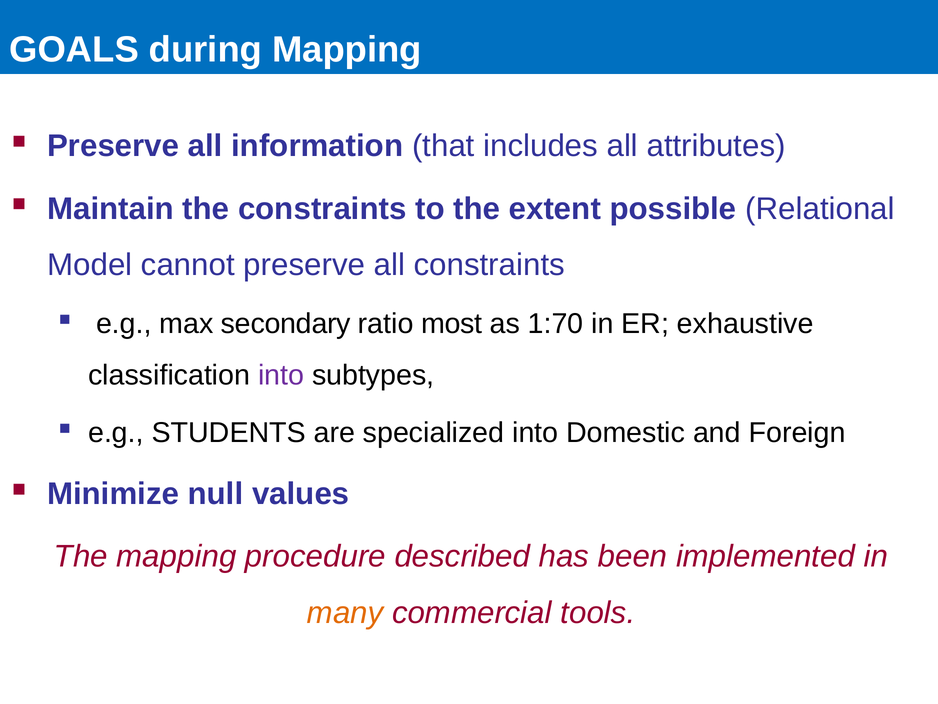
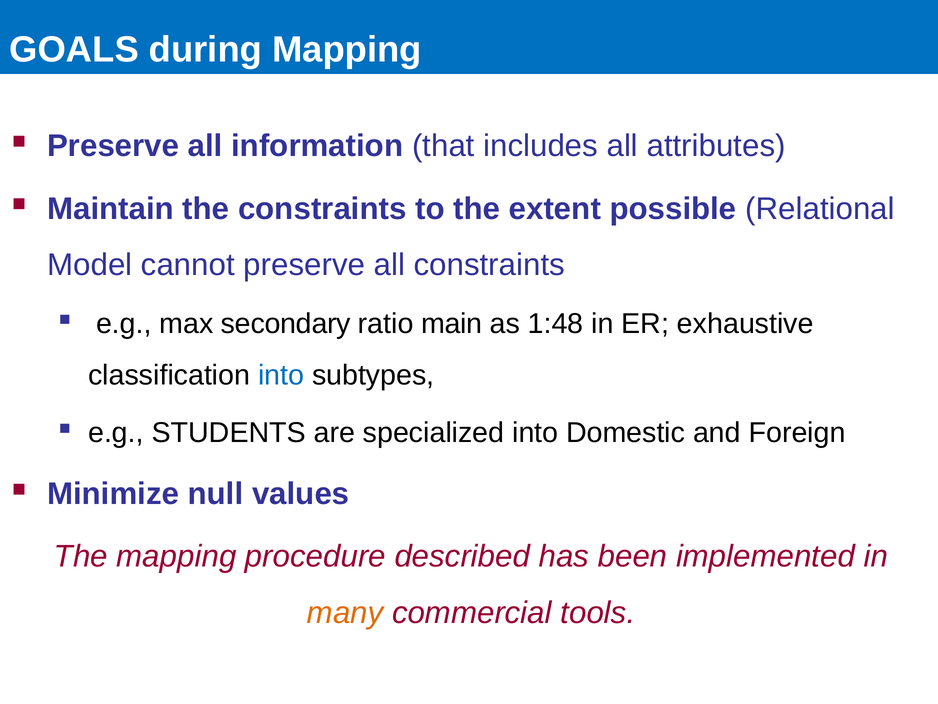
most: most -> main (452, 323)
1:70: 1:70 -> 1:48 (556, 323)
into colour: purple -> blue (281, 375)
